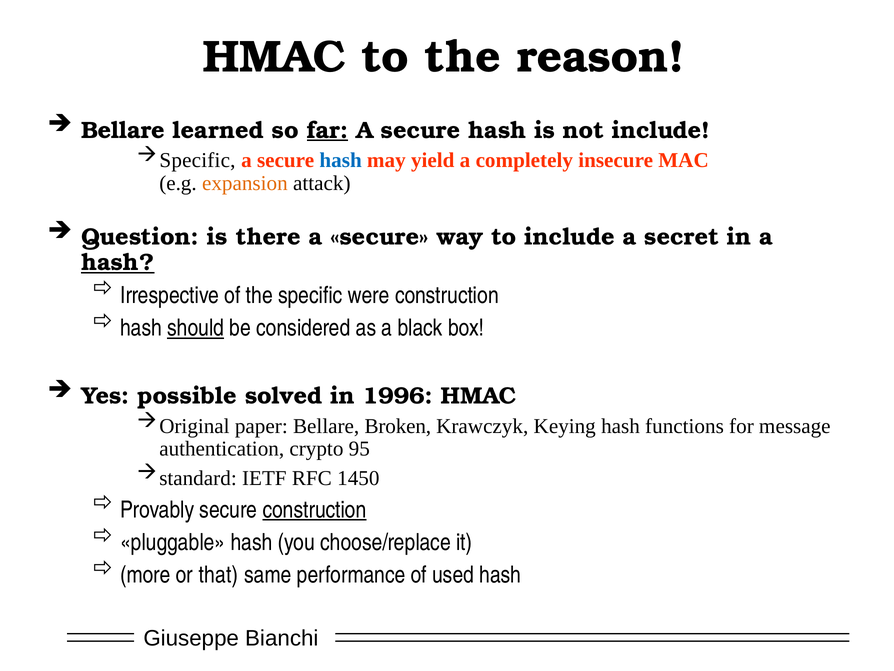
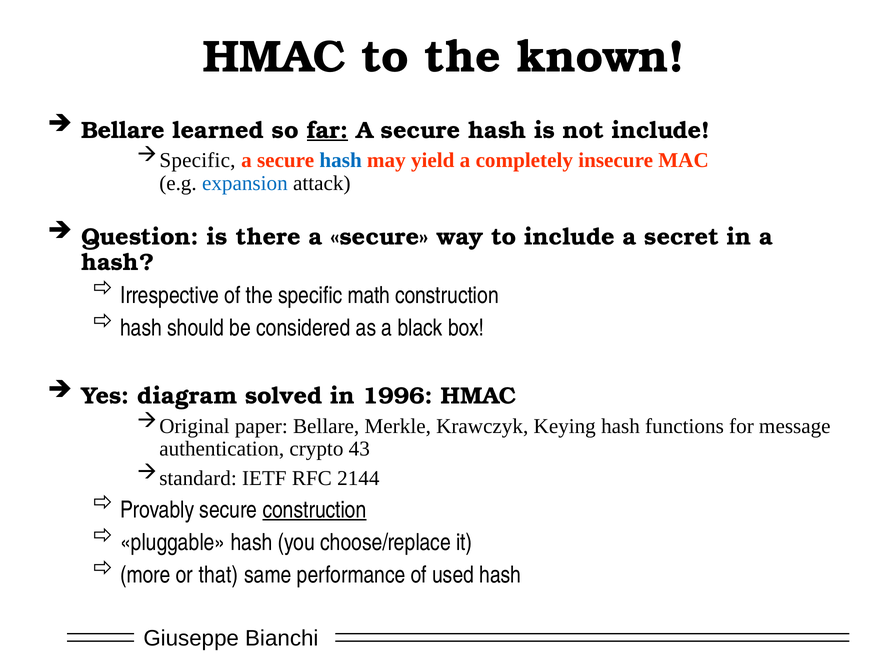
reason: reason -> known (600, 57)
expansion colour: orange -> blue (245, 183)
hash underline: present -> none (118, 262)
were: were -> math (369, 295)
should underline: present -> none (196, 328)
possible: possible -> diagram (187, 396)
Broken: Broken -> Merkle (398, 426)
95: 95 -> 43 (359, 449)
1450: 1450 -> 2144 (358, 478)
